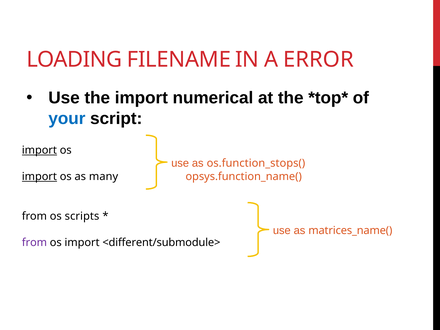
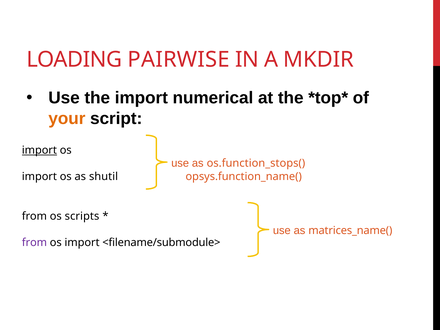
FILENAME: FILENAME -> PAIRWISE (179, 59)
ERROR: ERROR -> MKDIR (319, 59)
your colour: blue -> orange (67, 119)
import underline: present -> none (39, 177)
many: many -> shutil (104, 177)
<different/submodule>: <different/submodule> -> <filename/submodule> (161, 243)
